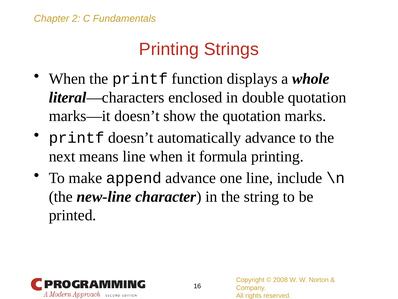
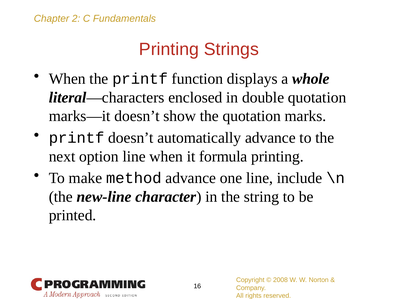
means: means -> option (99, 156)
append: append -> method (134, 178)
